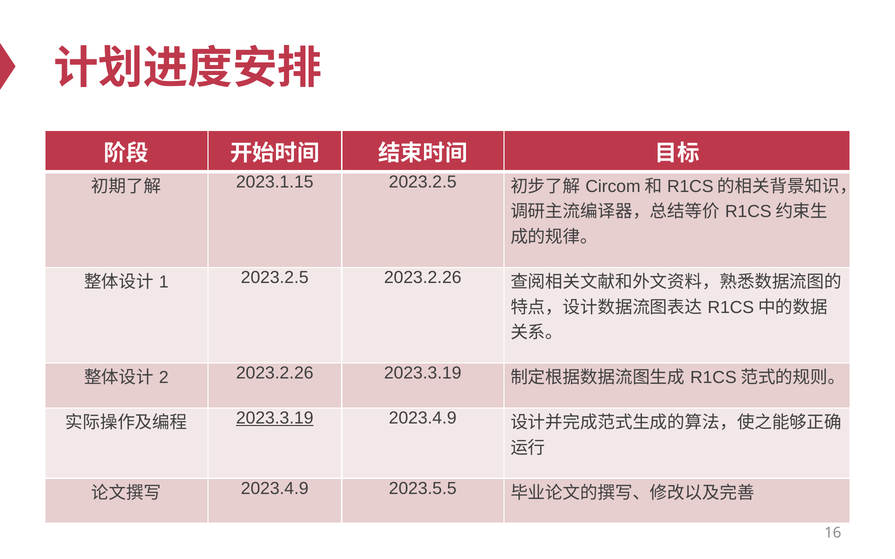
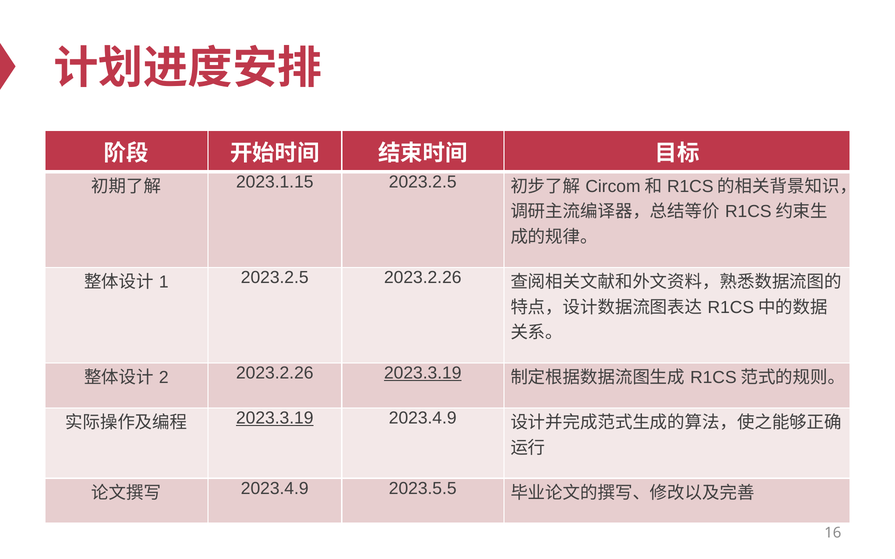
2023.3.19 underline: none -> present (423, 373)
